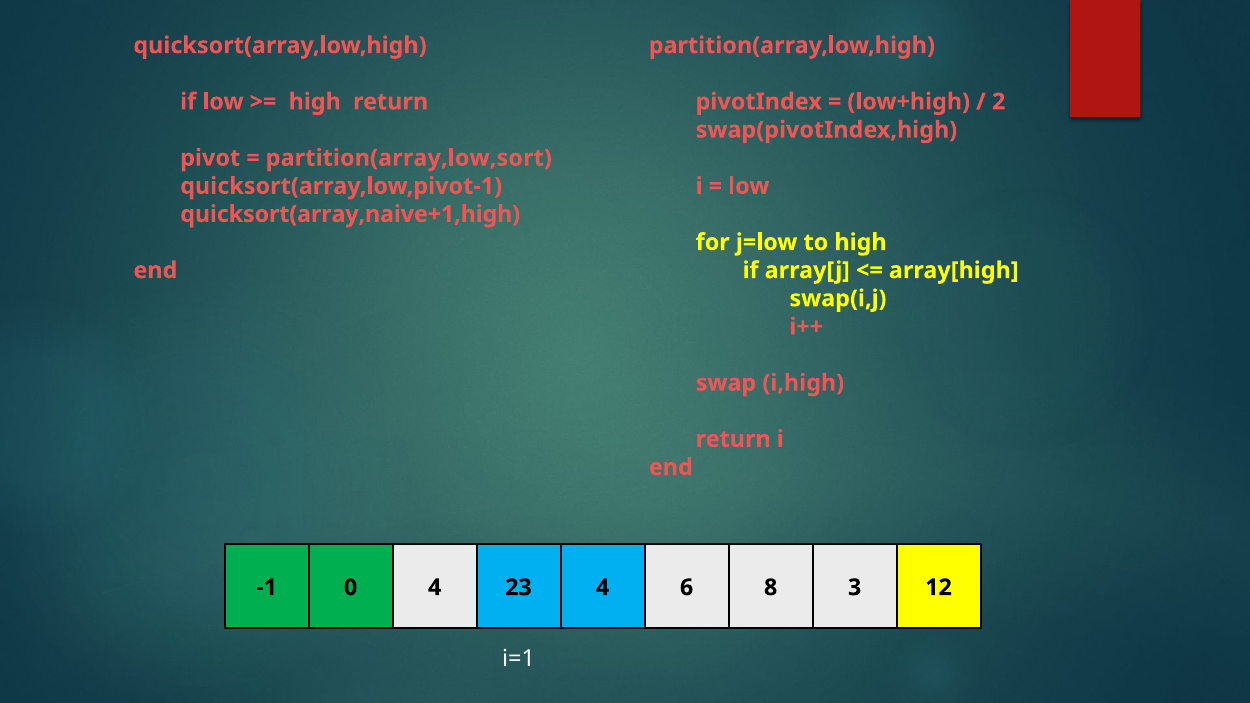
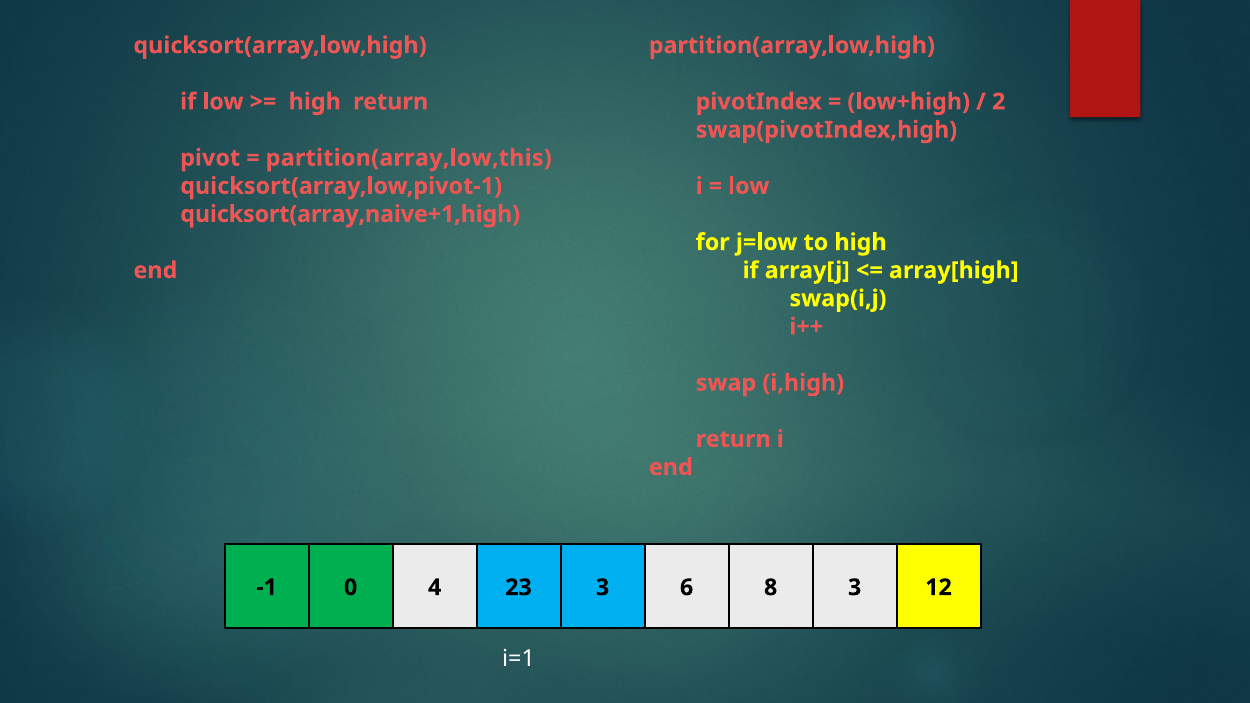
partition(array,low,sort: partition(array,low,sort -> partition(array,low,this (409, 158)
23 4: 4 -> 3 (603, 588)
